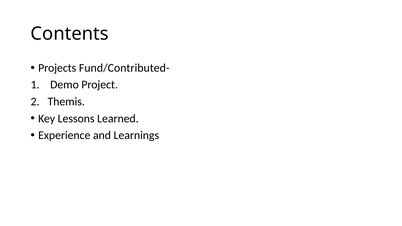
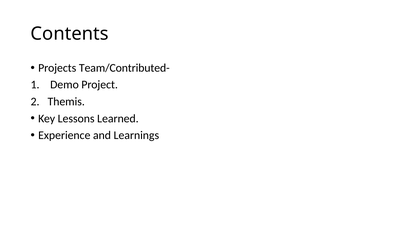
Fund/Contributed-: Fund/Contributed- -> Team/Contributed- (124, 68)
